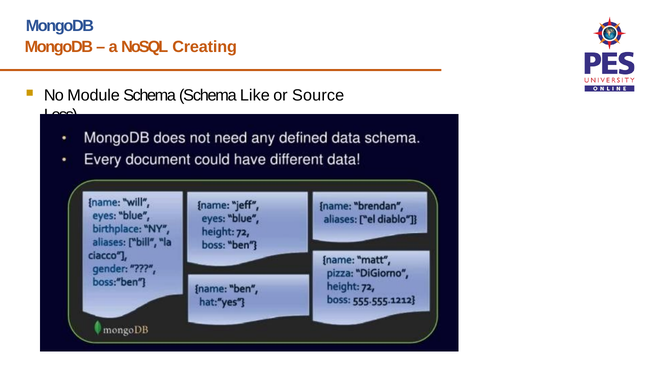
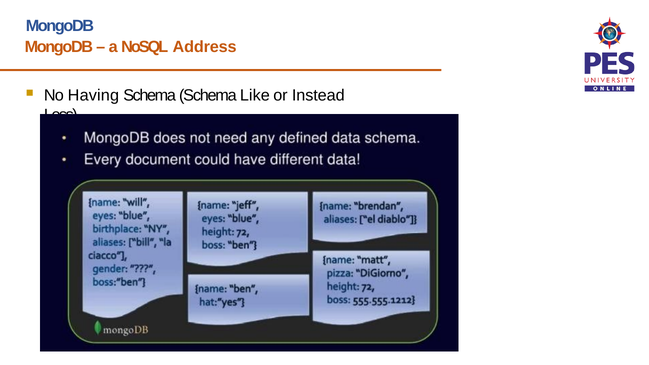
Creating: Creating -> Address (205, 47)
Module: Module -> Having (93, 95)
Source: Source -> Instead (318, 95)
